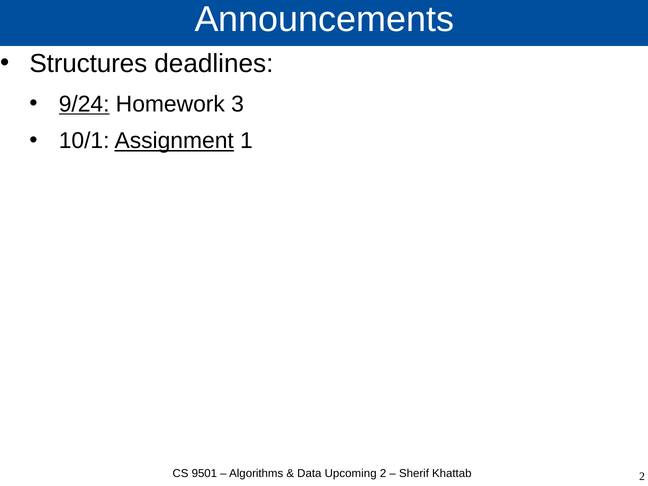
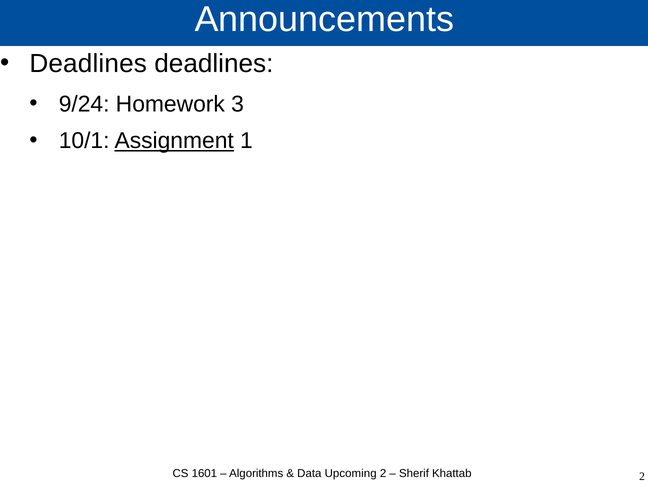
Structures: Structures -> Deadlines (88, 63)
9/24 underline: present -> none (84, 104)
9501: 9501 -> 1601 (204, 474)
